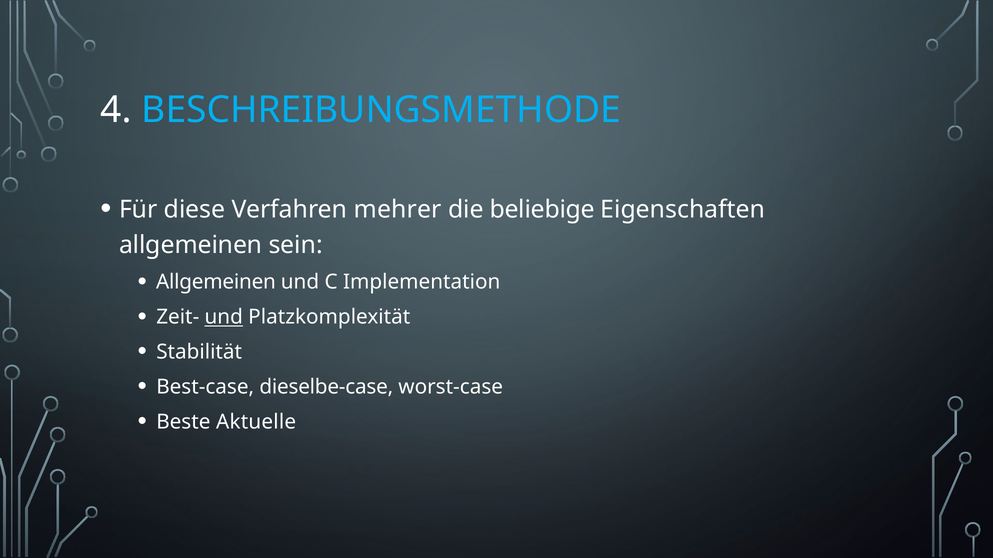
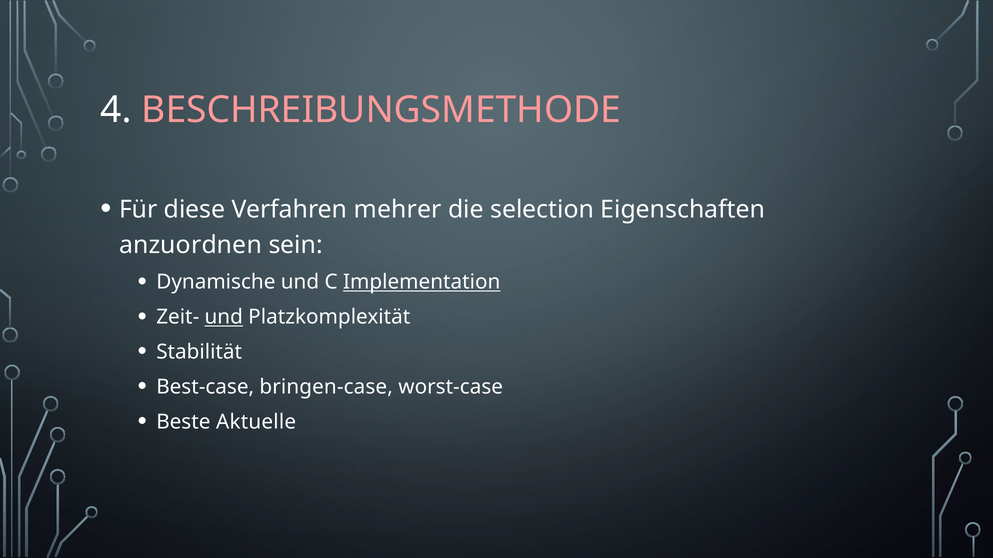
BESCHREIBUNGSMETHODE colour: light blue -> pink (381, 110)
beliebige: beliebige -> selection (542, 210)
allgemeinen: allgemeinen -> anzuordnen (191, 245)
Allgemeinen: Allgemeinen -> Dynamische (216, 282)
Implementation underline: none -> present (422, 282)
dieselbe-case: dieselbe-case -> bringen-case (326, 387)
